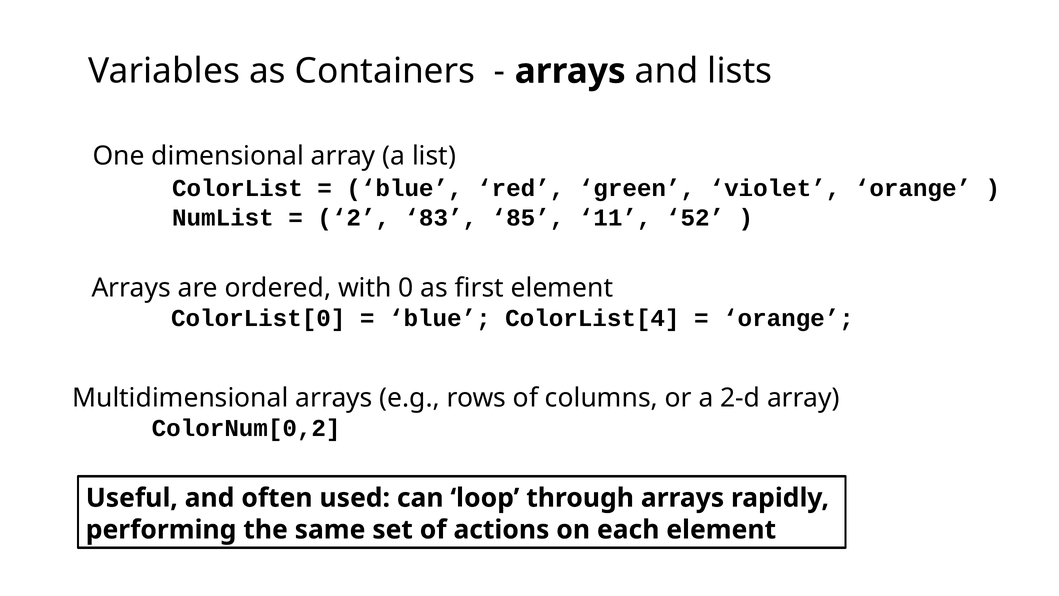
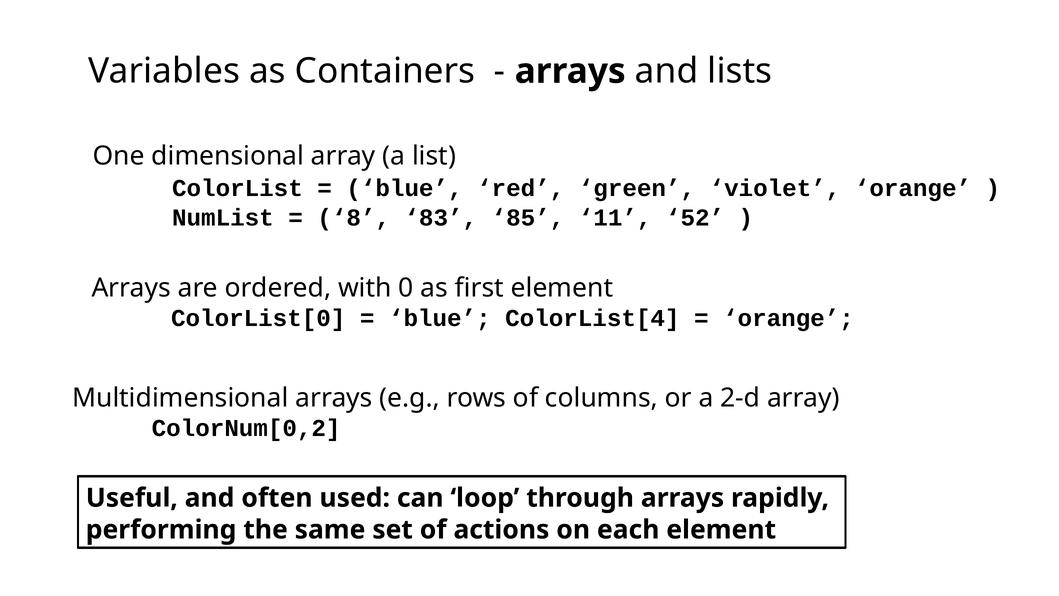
2: 2 -> 8 (354, 218)
